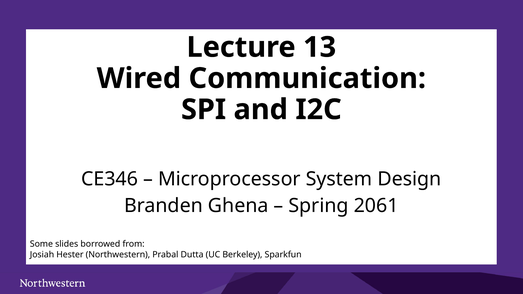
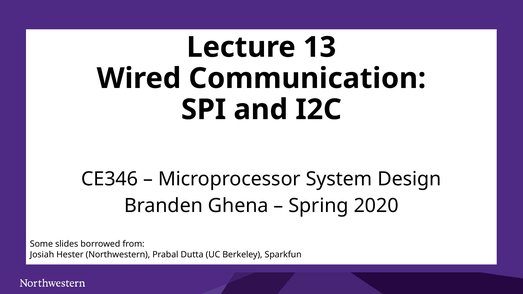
2061: 2061 -> 2020 (376, 206)
